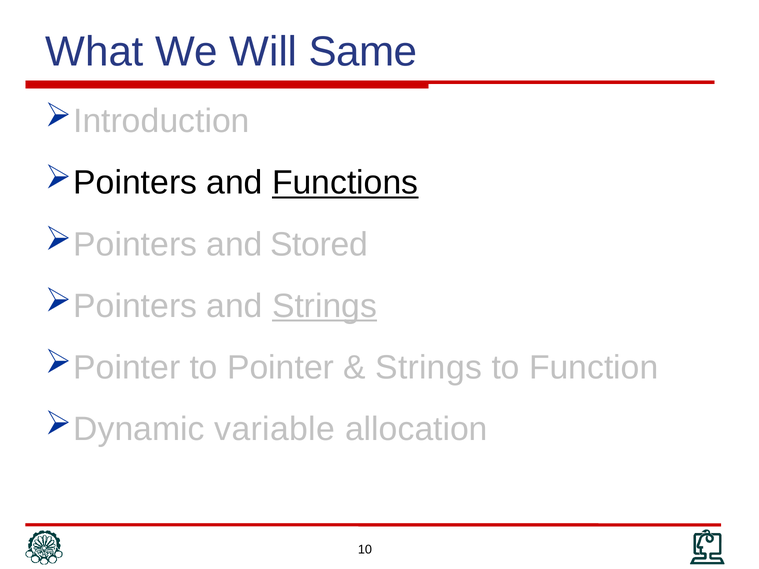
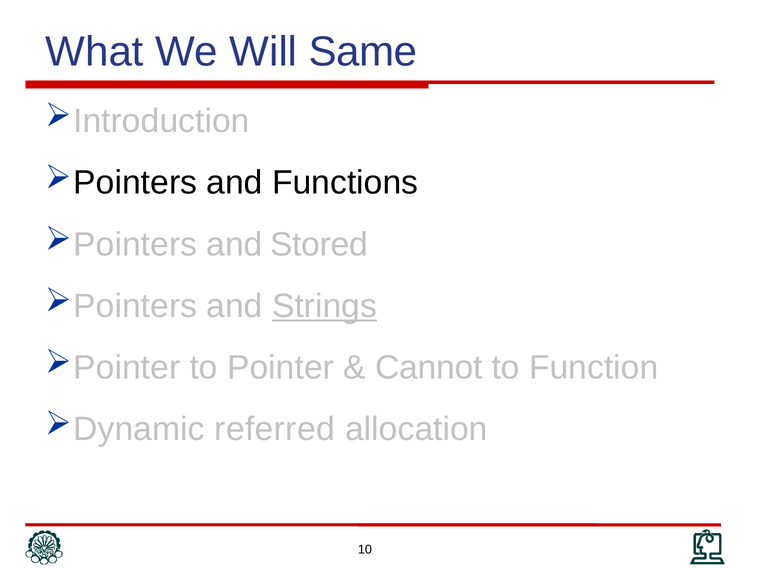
Functions underline: present -> none (345, 183)
Strings: Strings -> Cannot (429, 368)
variable: variable -> referred (275, 429)
